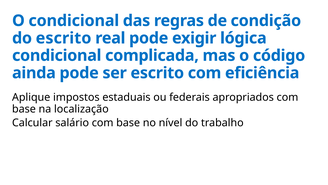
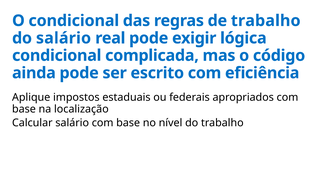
de condição: condição -> trabalho (266, 21)
do escrito: escrito -> salário (64, 38)
